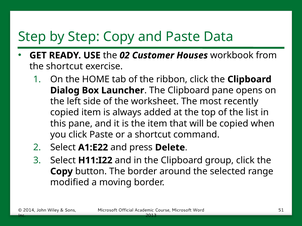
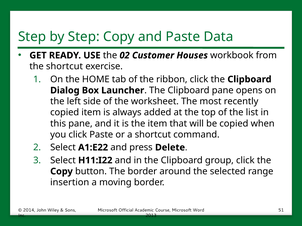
modified: modified -> insertion (70, 183)
